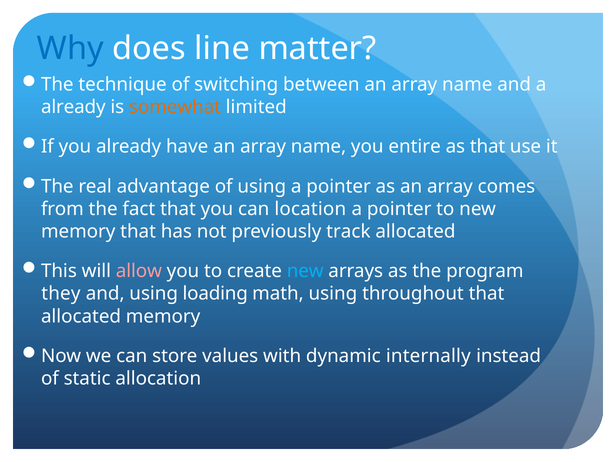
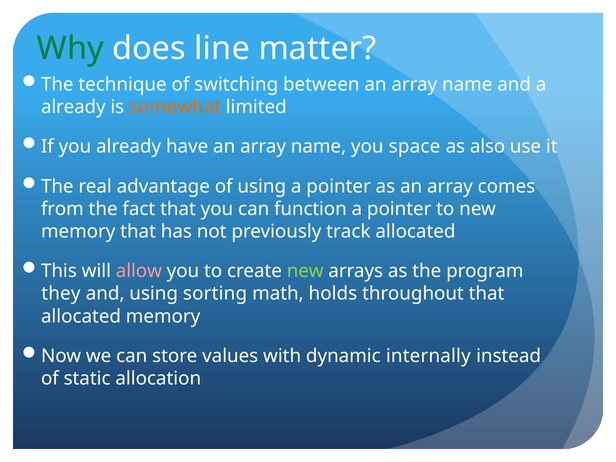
Why colour: blue -> green (70, 48)
entire: entire -> space (414, 147)
as that: that -> also (488, 147)
location: location -> function (310, 209)
new colour: light blue -> light green (305, 271)
loading: loading -> sorting (215, 294)
math using: using -> holds (333, 294)
